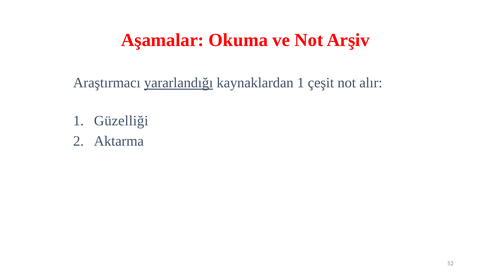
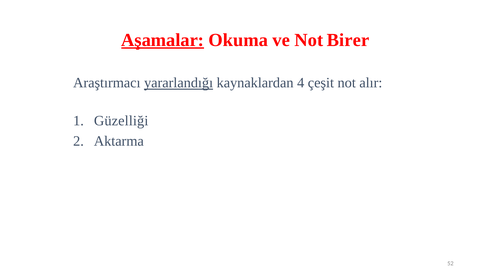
Aşamalar underline: none -> present (163, 40)
Arşiv: Arşiv -> Birer (348, 40)
kaynaklardan 1: 1 -> 4 (301, 83)
